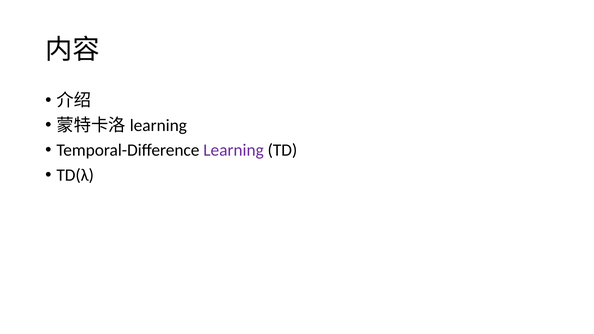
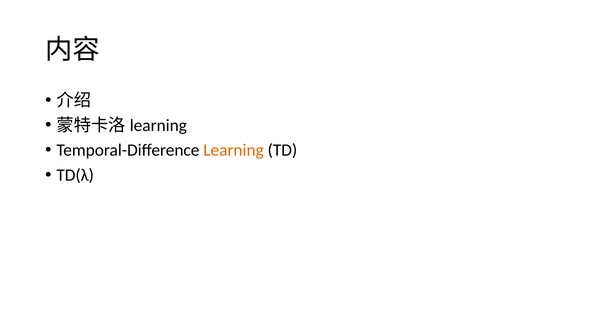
Learning colour: purple -> orange (234, 150)
